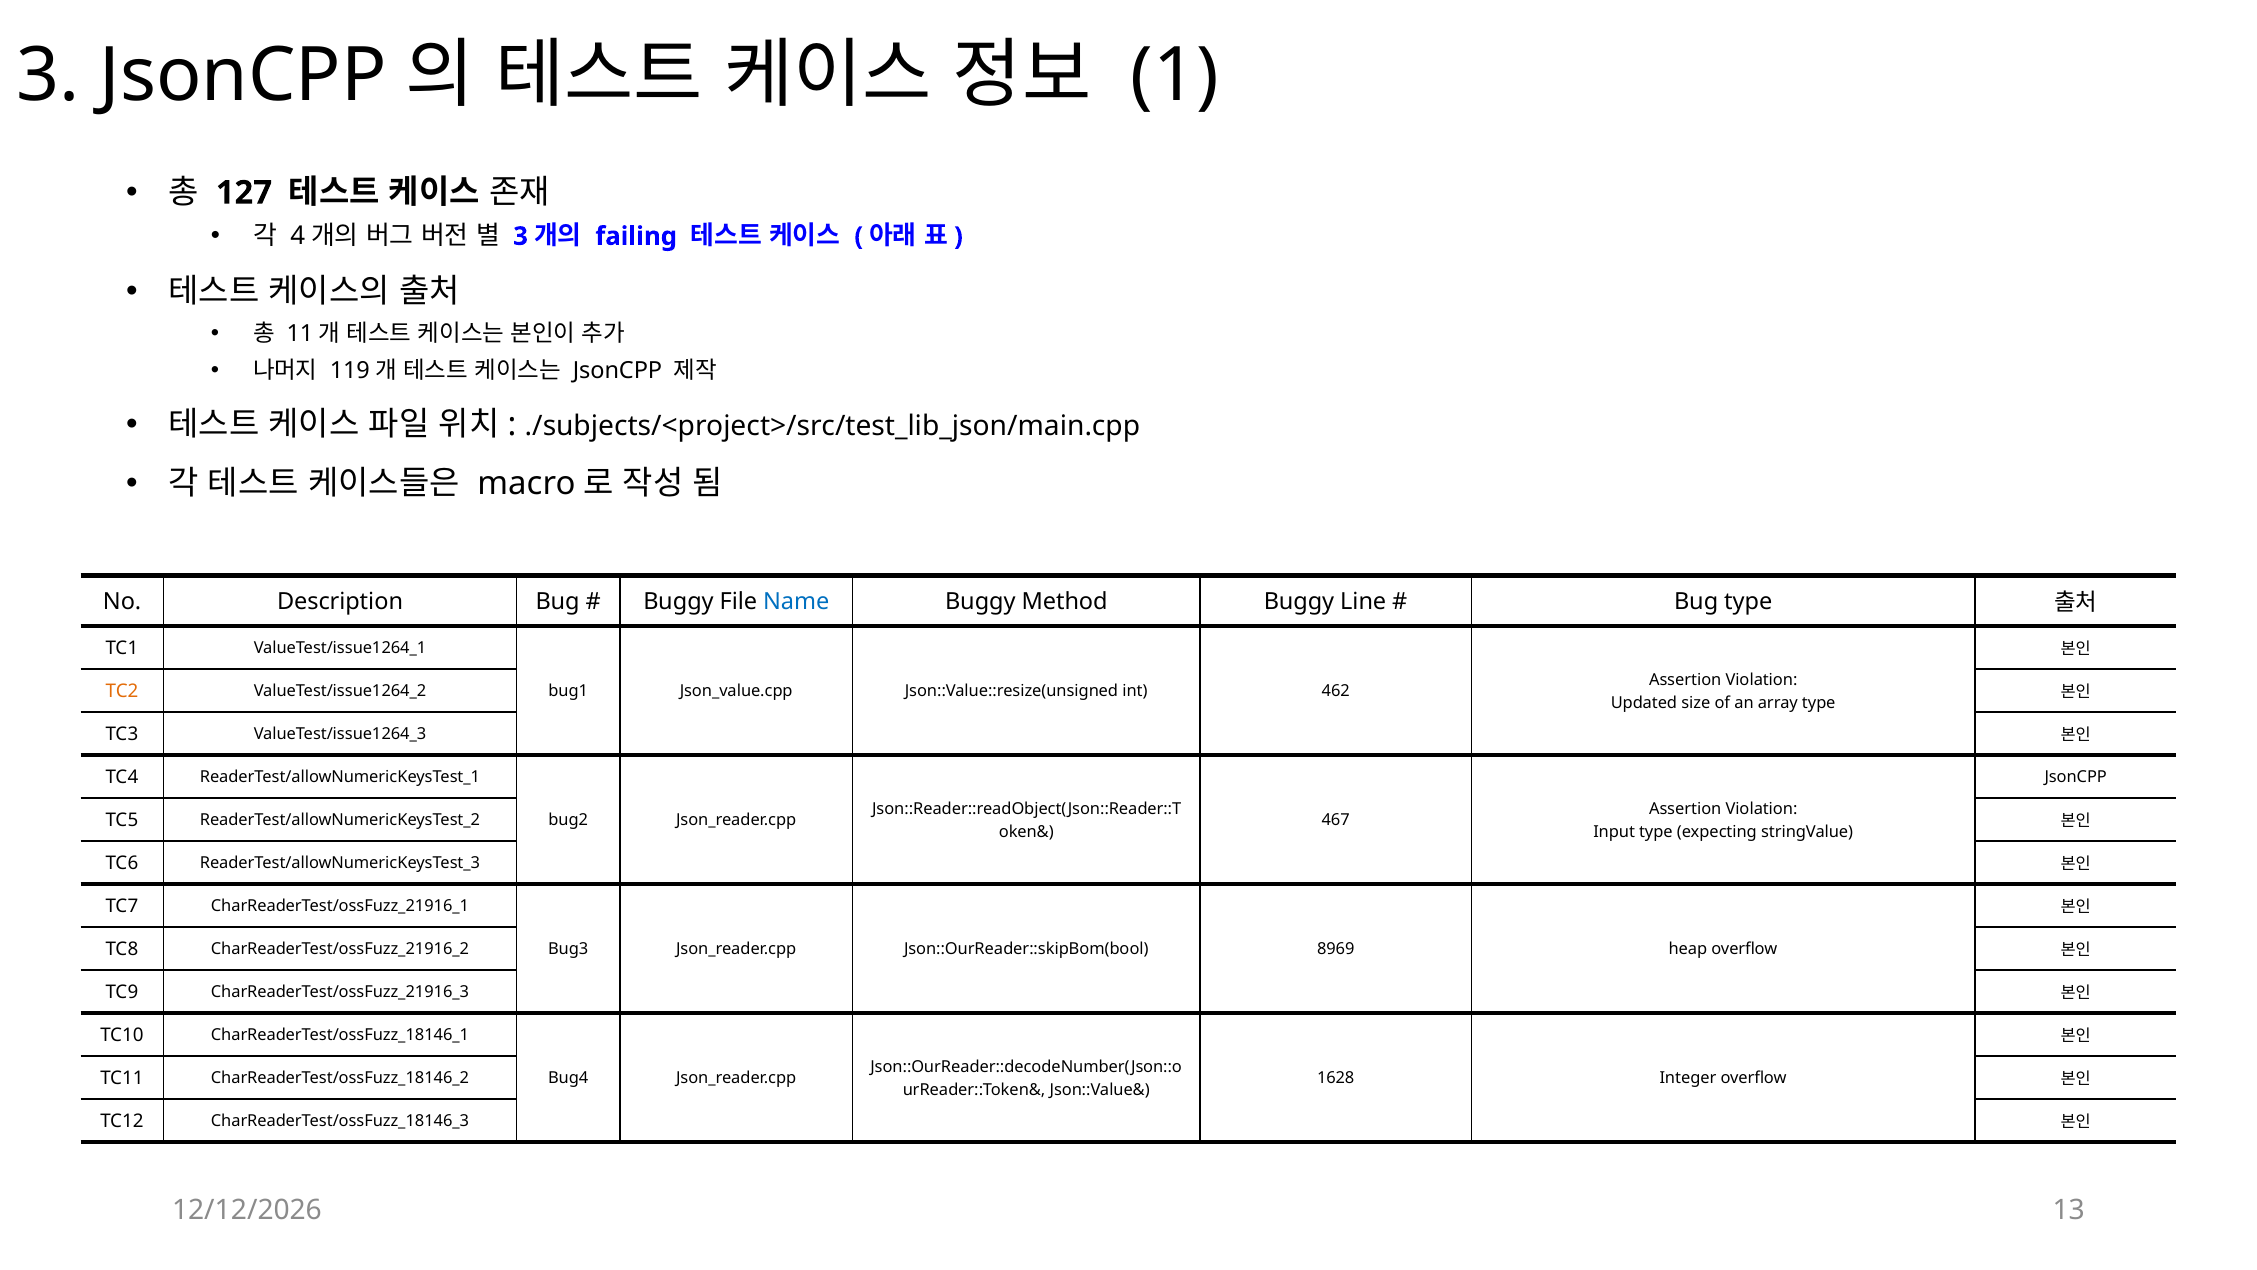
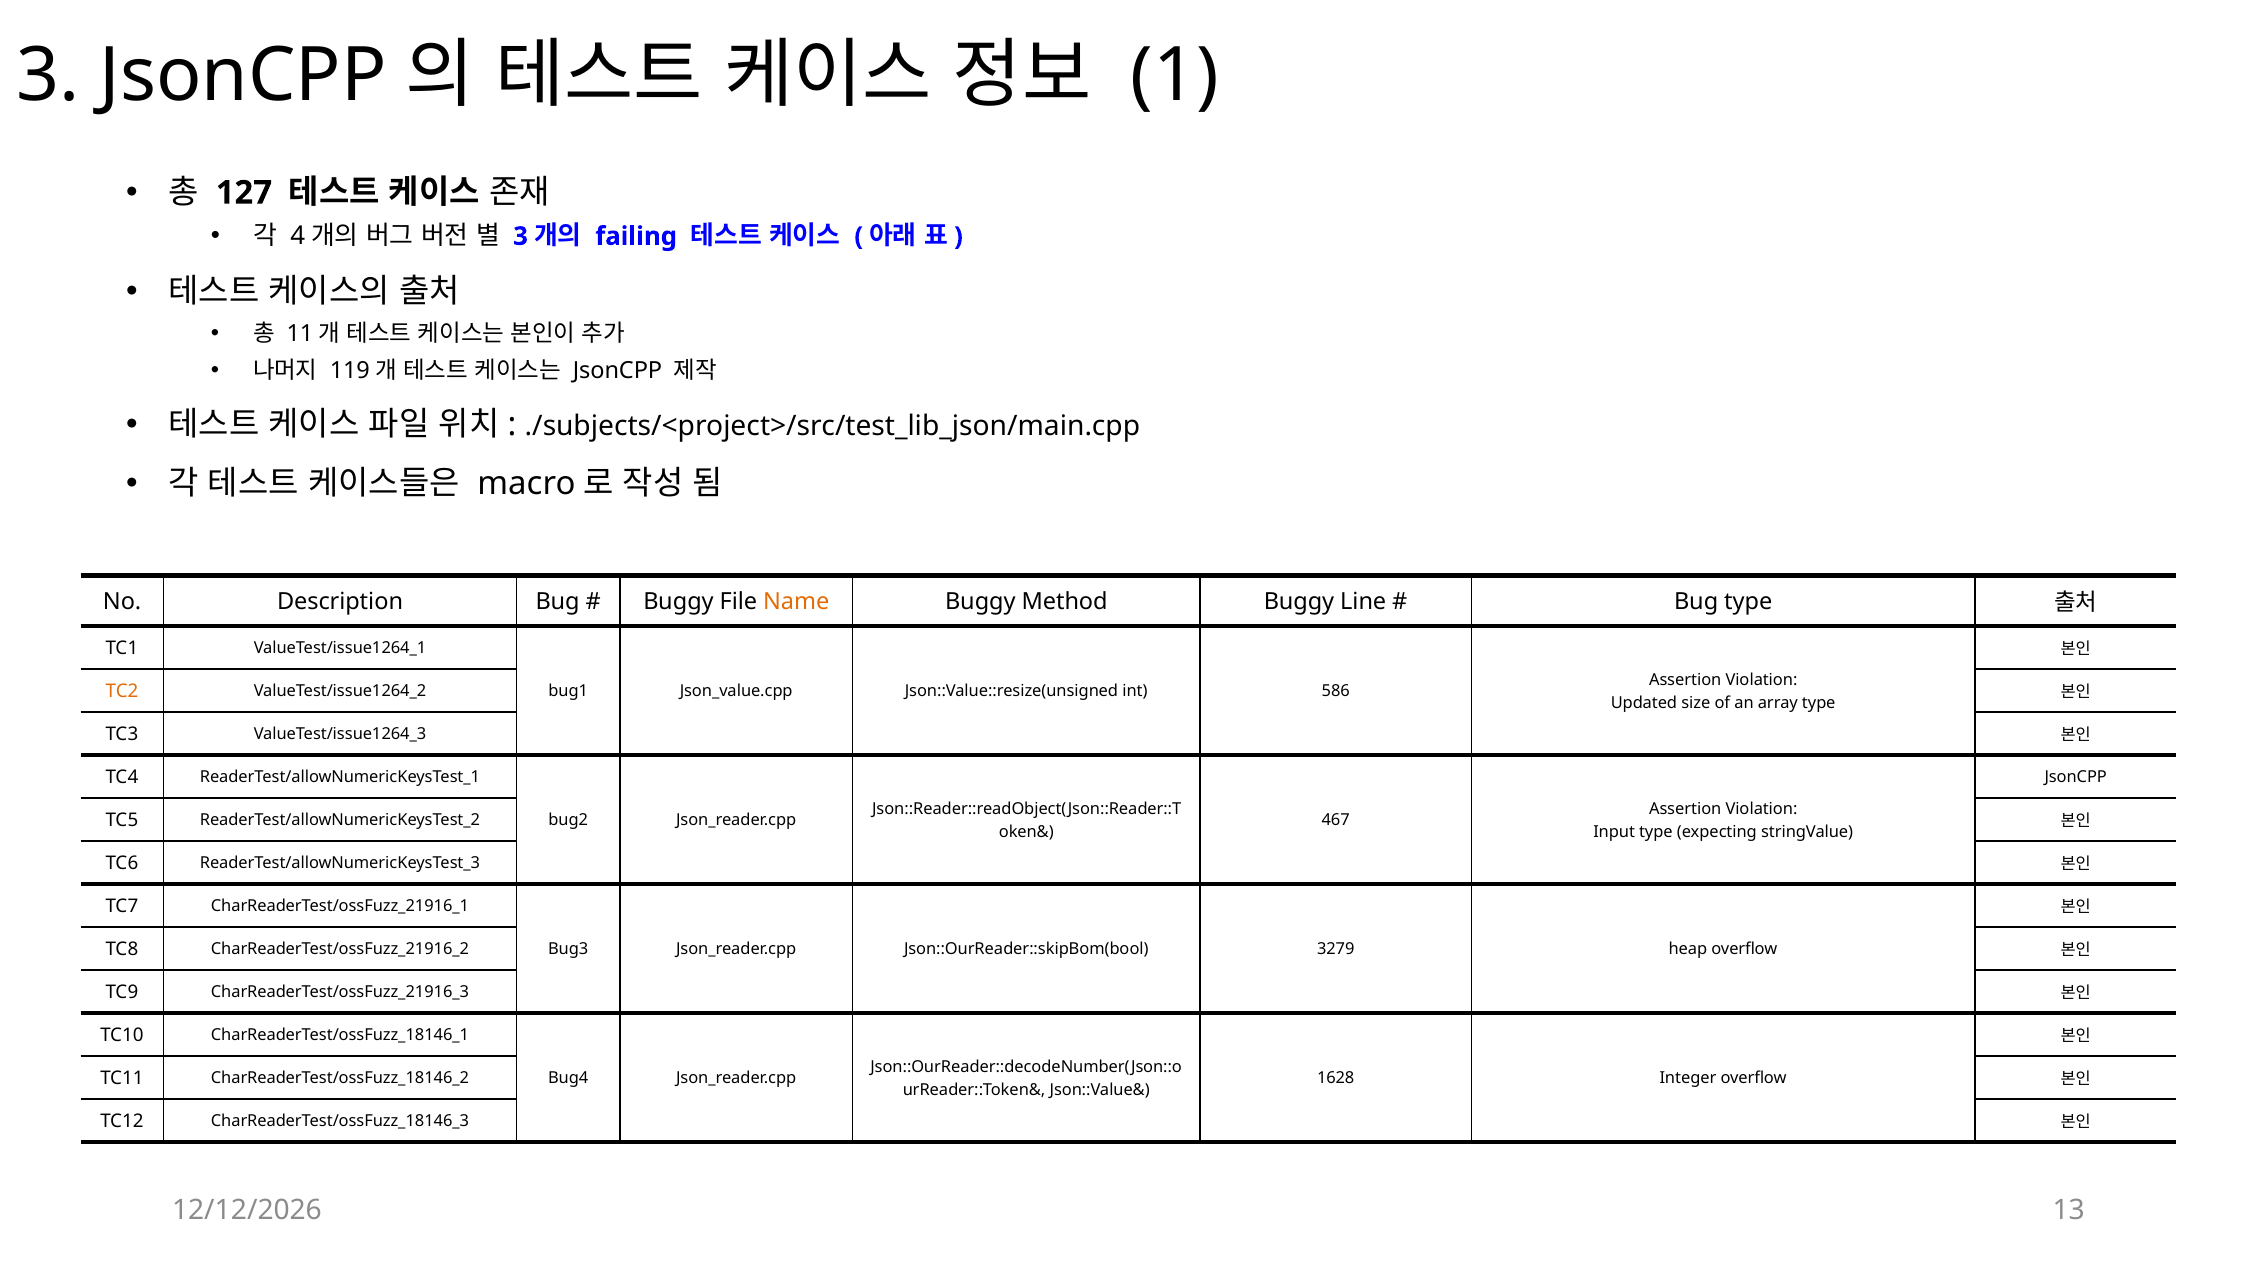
Name colour: blue -> orange (796, 602)
462: 462 -> 586 (1336, 691)
8969: 8969 -> 3279 (1336, 949)
